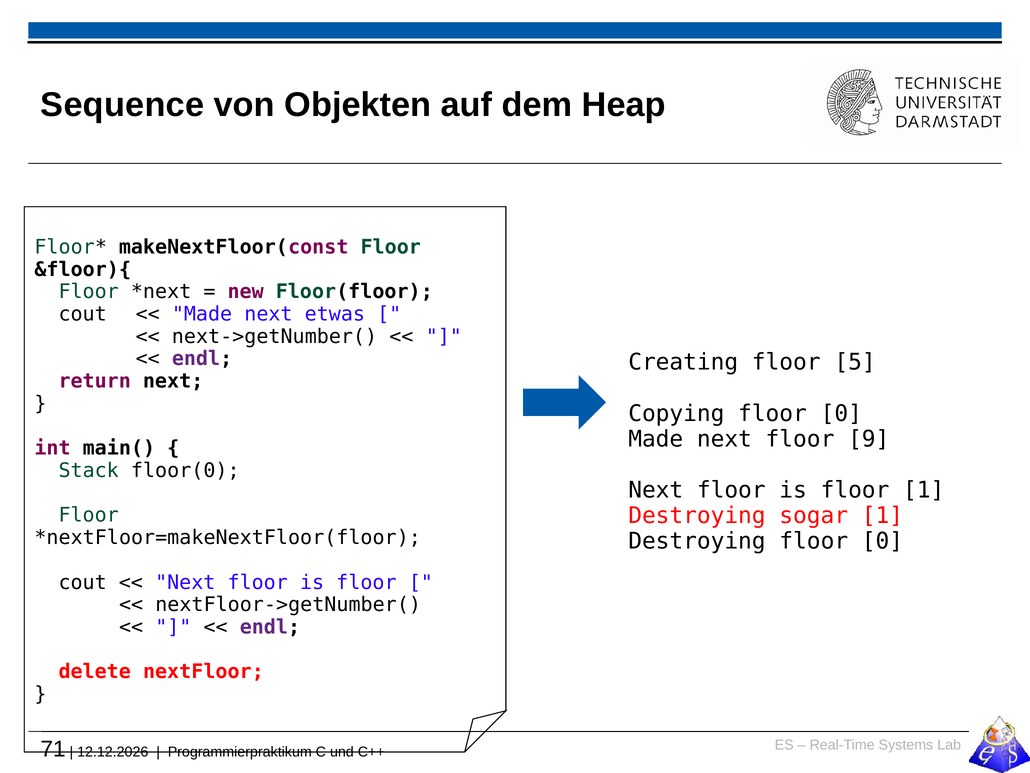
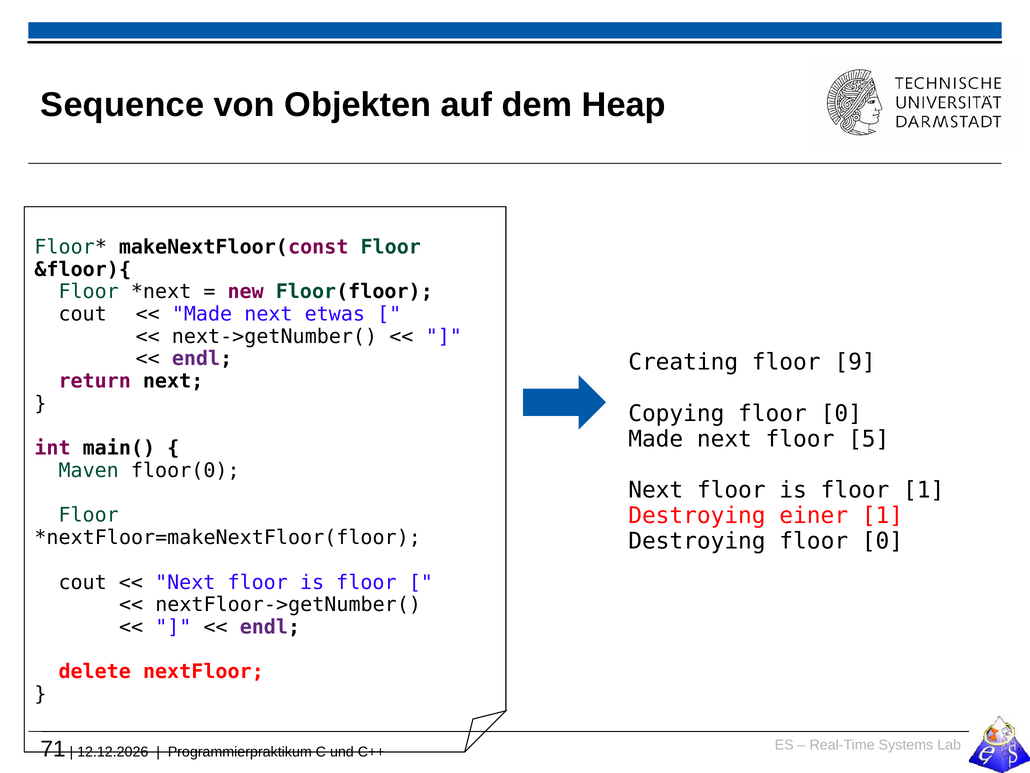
5: 5 -> 9 (855, 362)
9: 9 -> 5 (869, 439)
Stack: Stack -> Maven (89, 470)
sogar: sogar -> einer (814, 515)
